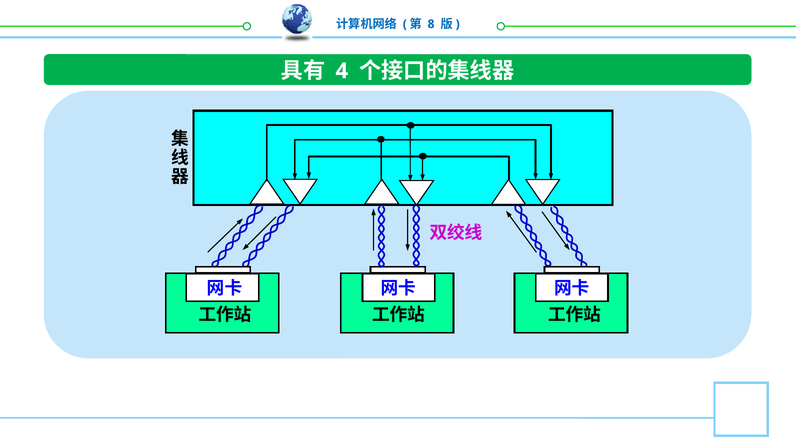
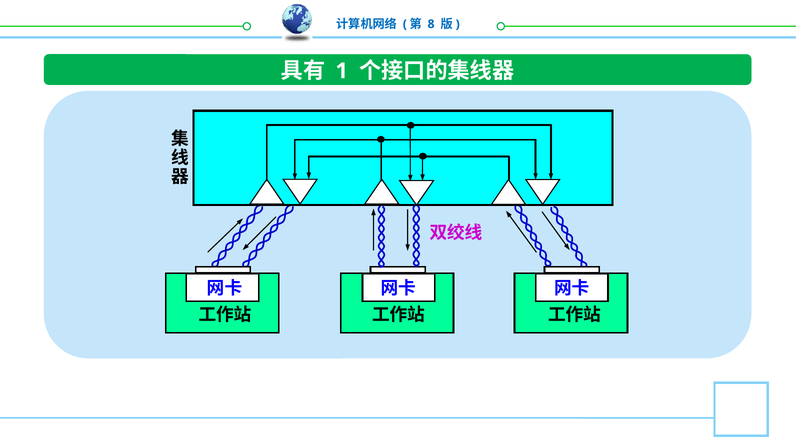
4: 4 -> 1 (342, 71)
